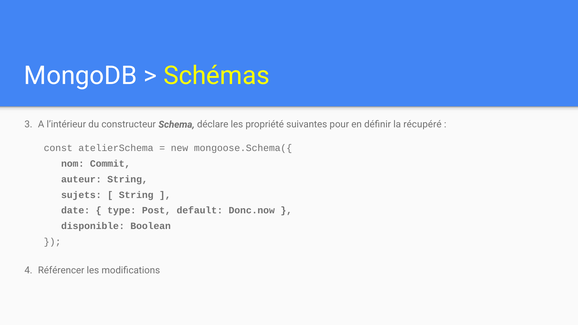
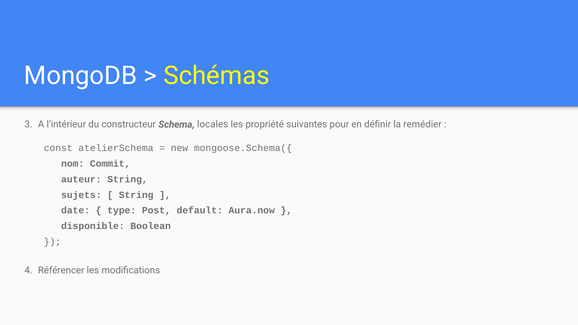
déclare: déclare -> locales (213, 125)
récupéré: récupéré -> remédier (422, 125)
Donc.now: Donc.now -> Aura.now (252, 211)
